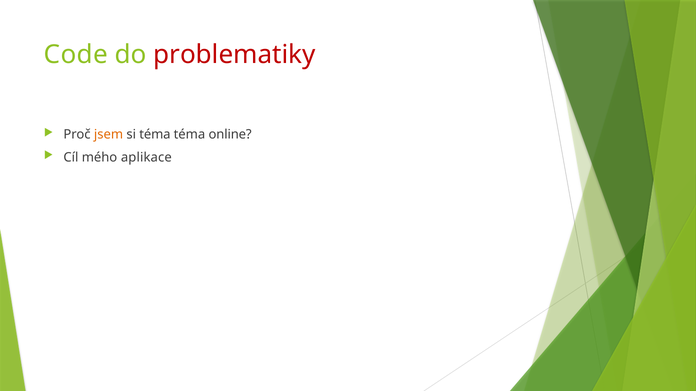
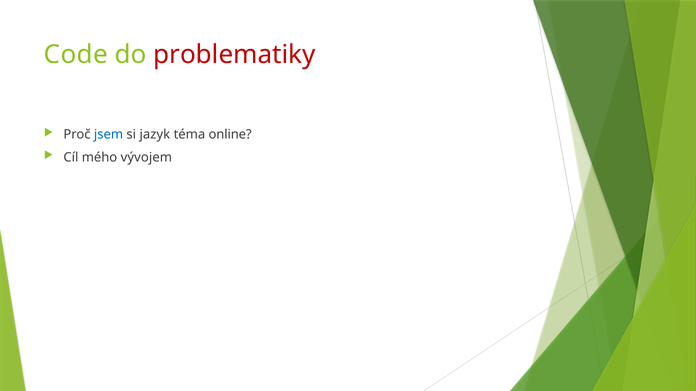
jsem colour: orange -> blue (109, 135)
si téma: téma -> jazyk (155, 135)
aplikace: aplikace -> vývojem (146, 158)
